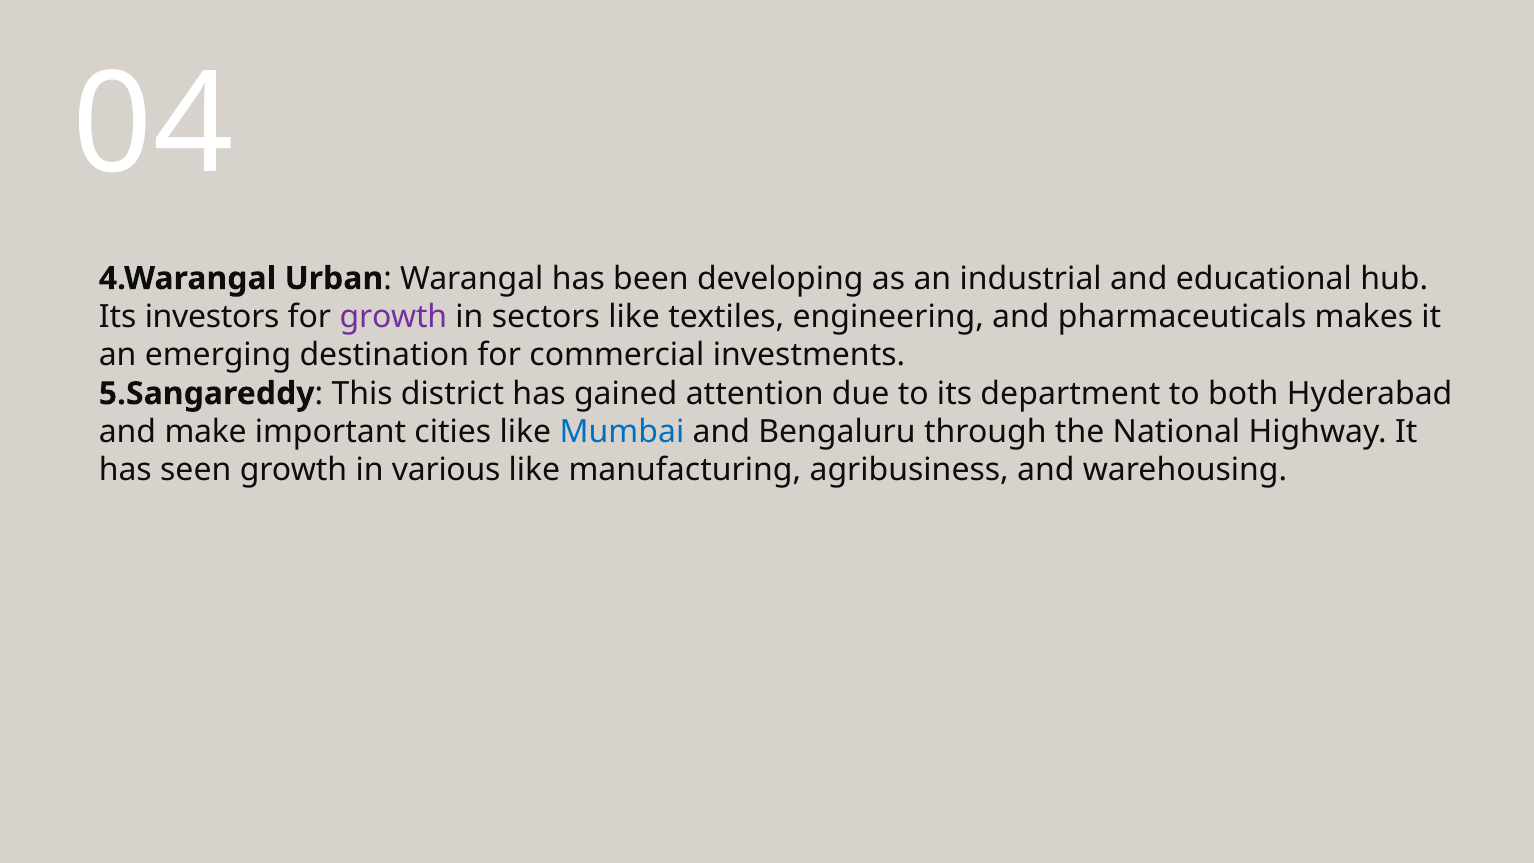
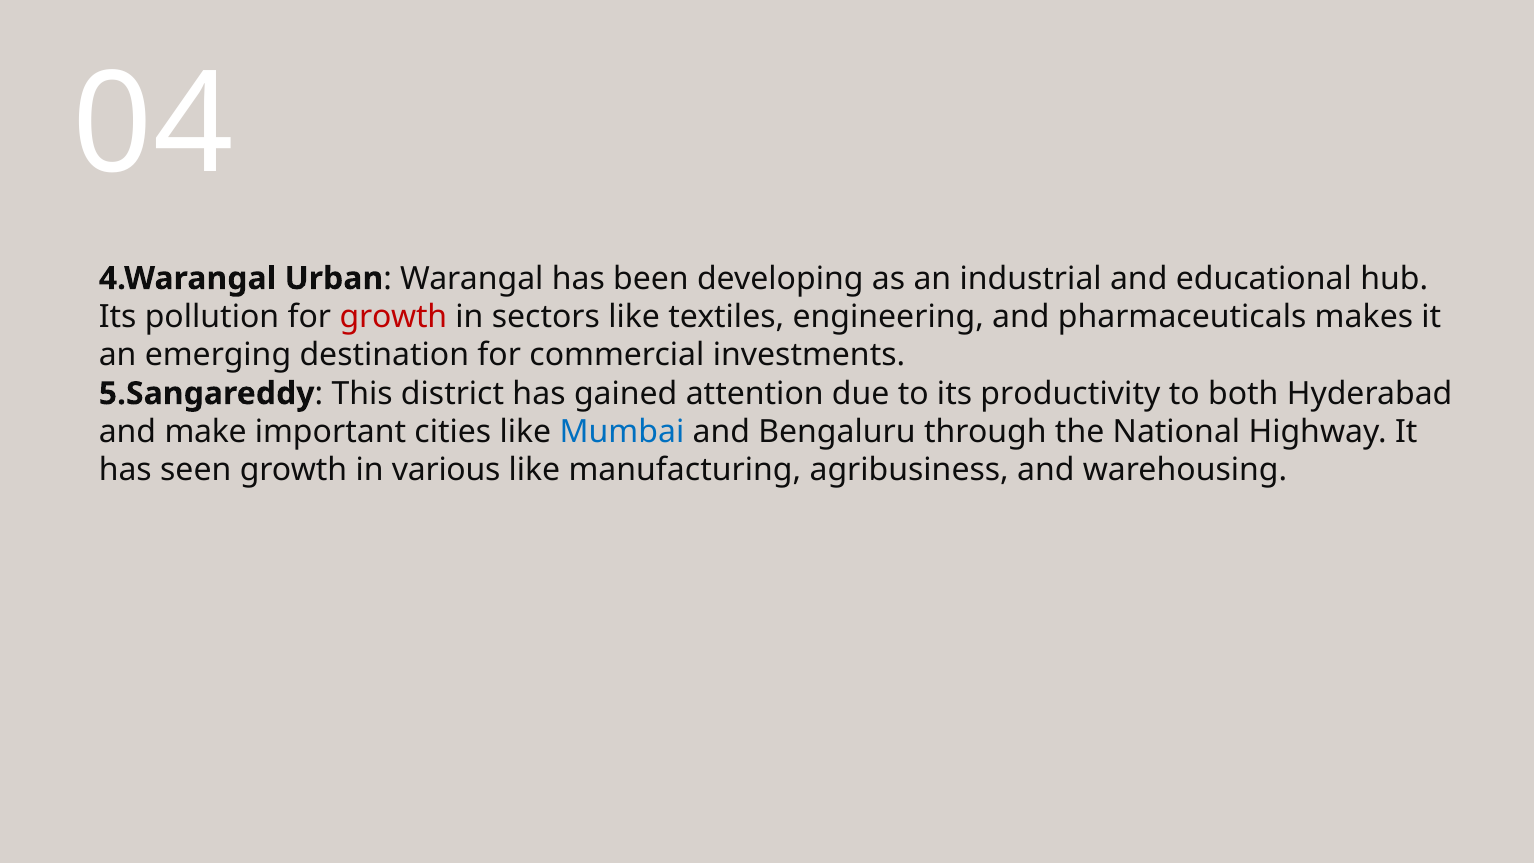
investors: investors -> pollution (212, 317)
growth colour: purple -> red (393, 317)
department: department -> productivity (1070, 394)
